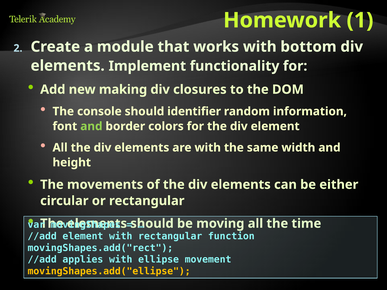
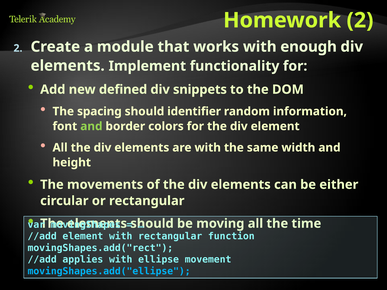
Homework 1: 1 -> 2 (360, 20)
bottom: bottom -> enough (309, 47)
making: making -> defined (123, 90)
closures: closures -> snippets (200, 90)
console: console -> spacing (99, 111)
movingShapes.add("ellipse colour: yellow -> light blue (109, 271)
